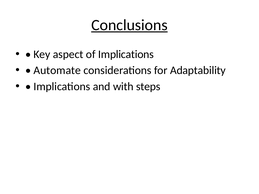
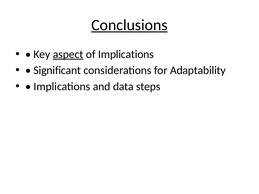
aspect underline: none -> present (68, 54)
Automate: Automate -> Significant (57, 70)
with: with -> data (123, 87)
